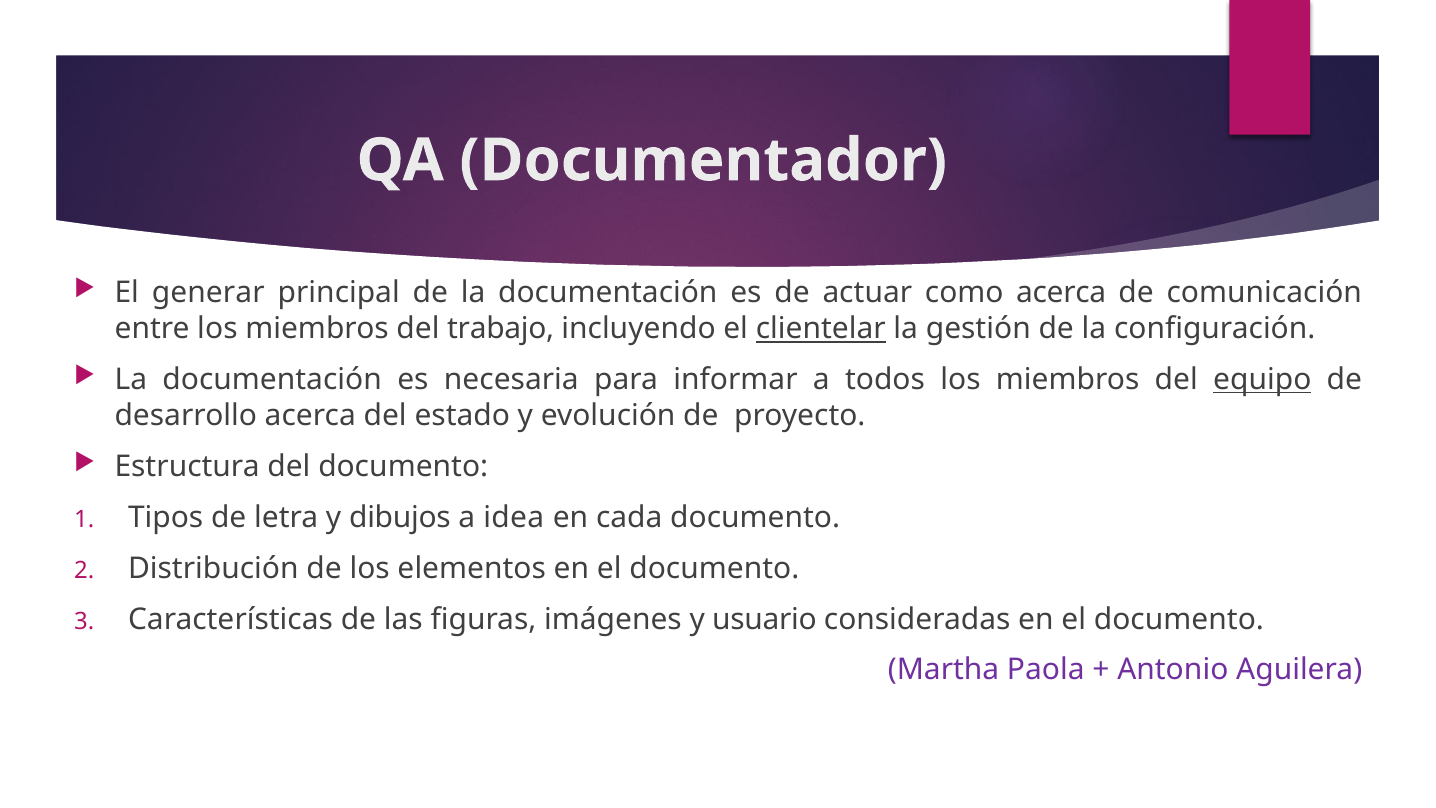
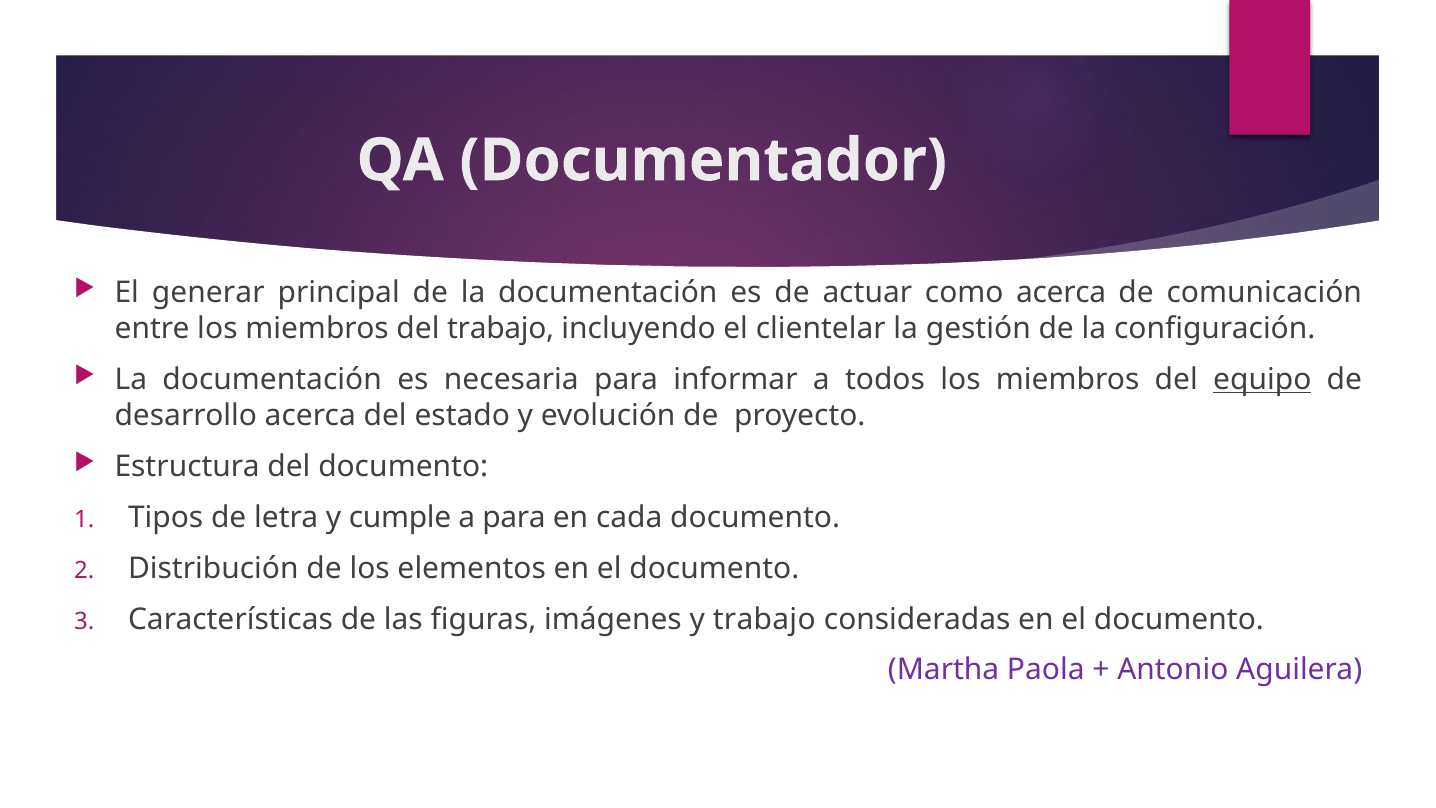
clientelar underline: present -> none (821, 329)
dibujos: dibujos -> cumple (400, 517)
a idea: idea -> para (514, 517)
y usuario: usuario -> trabajo (764, 619)
